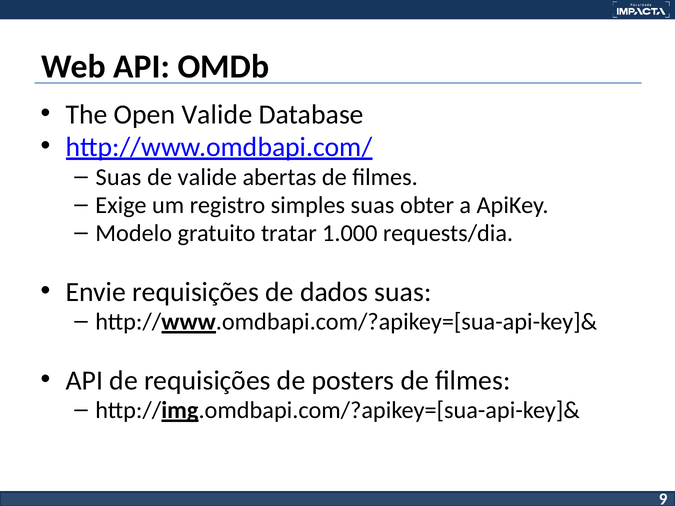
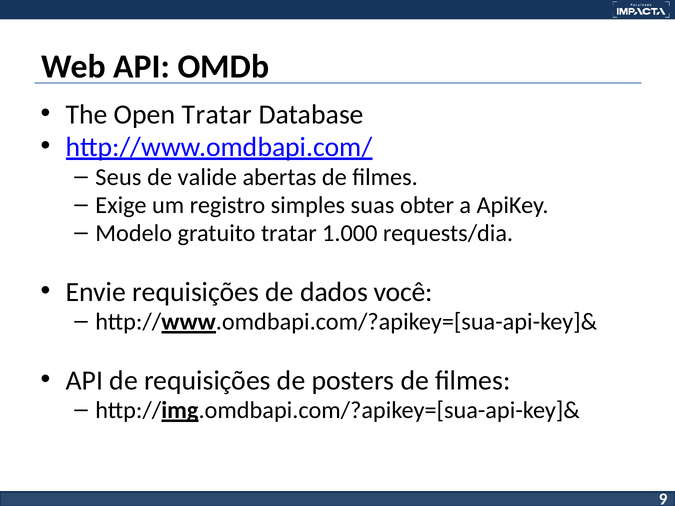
Open Valide: Valide -> Tratar (217, 114)
Suas: Suas -> Seus (118, 177)
dados suas: suas -> você (403, 292)
